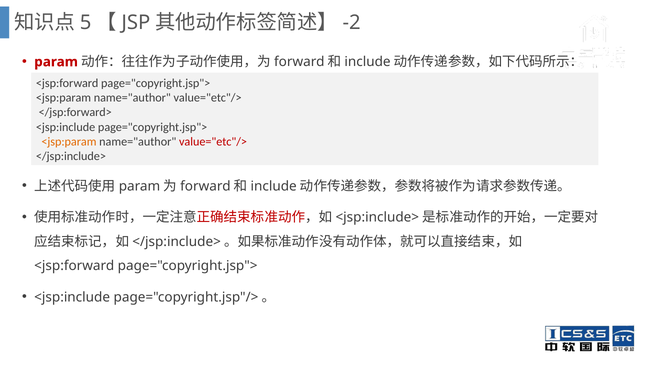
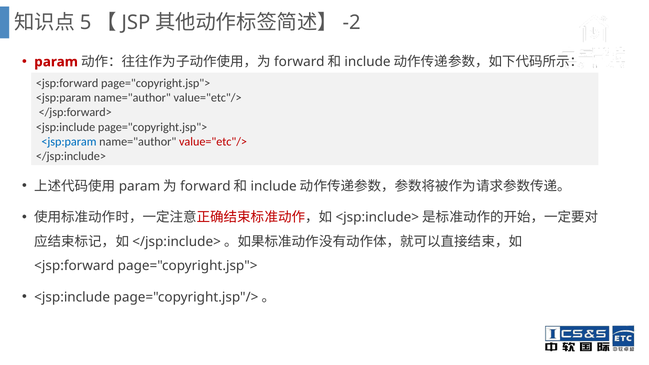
<jsp:param colour: orange -> blue (69, 142)
